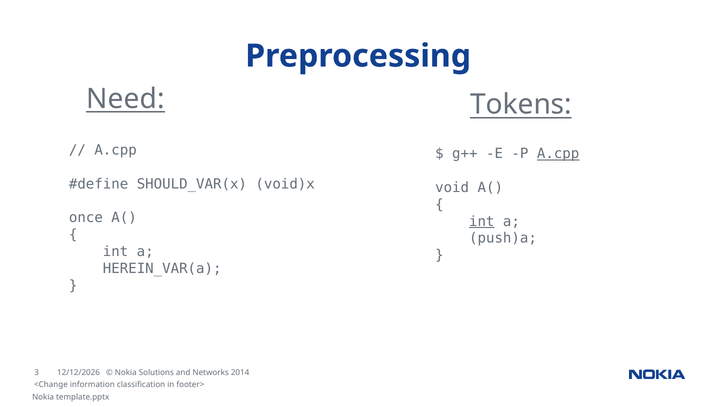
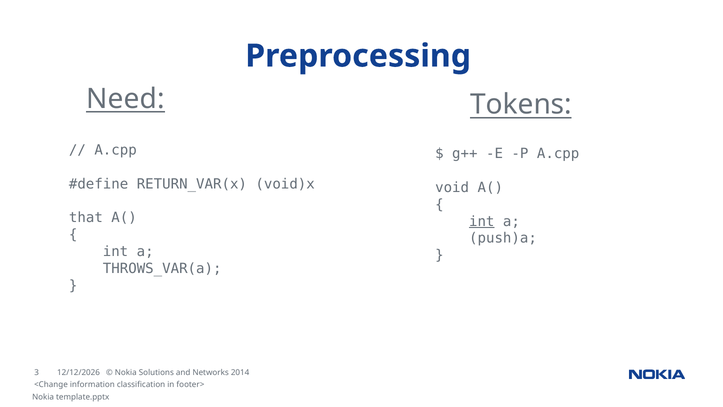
A.cpp underline: present -> none (558, 154)
SHOULD_VAR(x: SHOULD_VAR(x -> RETURN_VAR(x (192, 184)
once: once -> that (86, 218)
HEREIN_VAR(a: HEREIN_VAR(a -> THROWS_VAR(a (162, 268)
